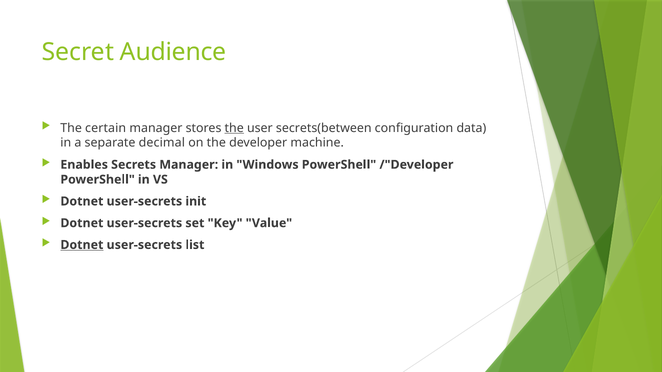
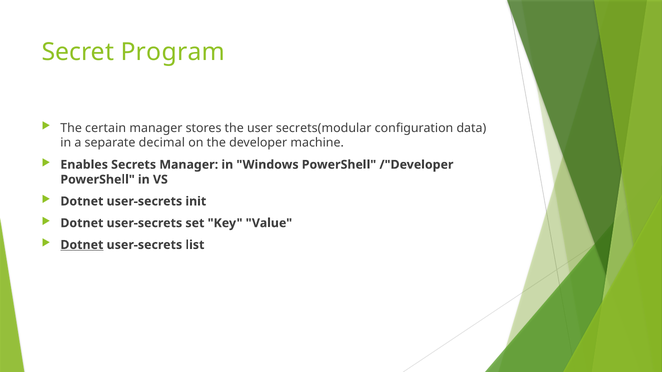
Audience: Audience -> Program (173, 52)
the underline: present -> none (234, 128)
secrets(between: secrets(between -> secrets(modular (324, 128)
